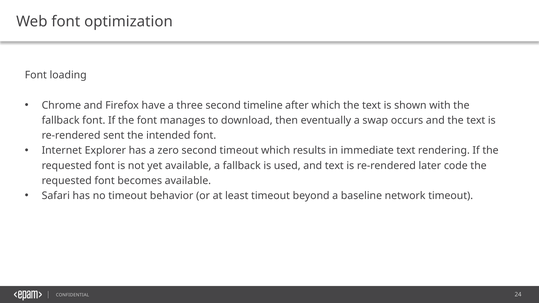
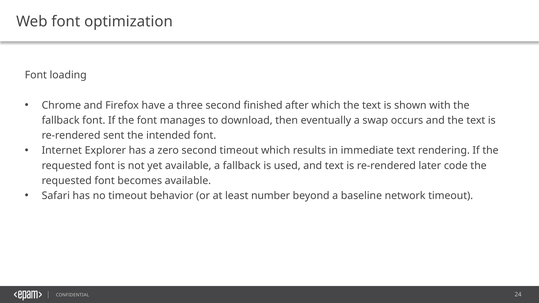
timeline: timeline -> finished (263, 105)
least timeout: timeout -> number (271, 196)
